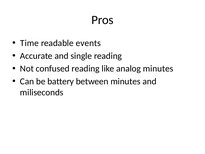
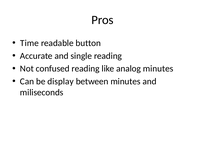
events: events -> button (88, 43)
battery: battery -> display (61, 81)
